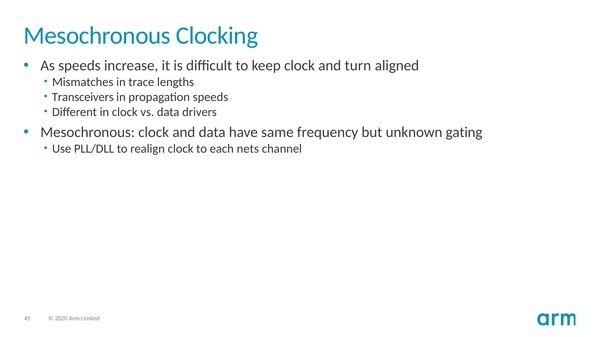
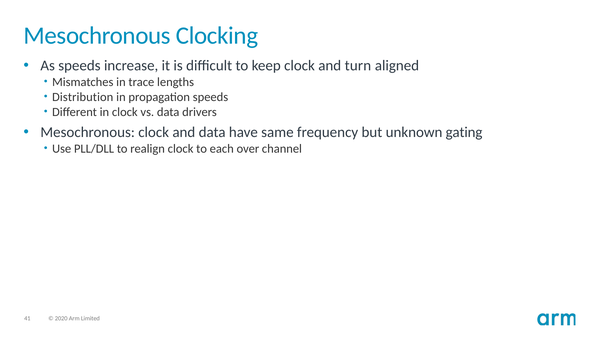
Transceivers: Transceivers -> Distribution (83, 97)
nets: nets -> over (248, 149)
